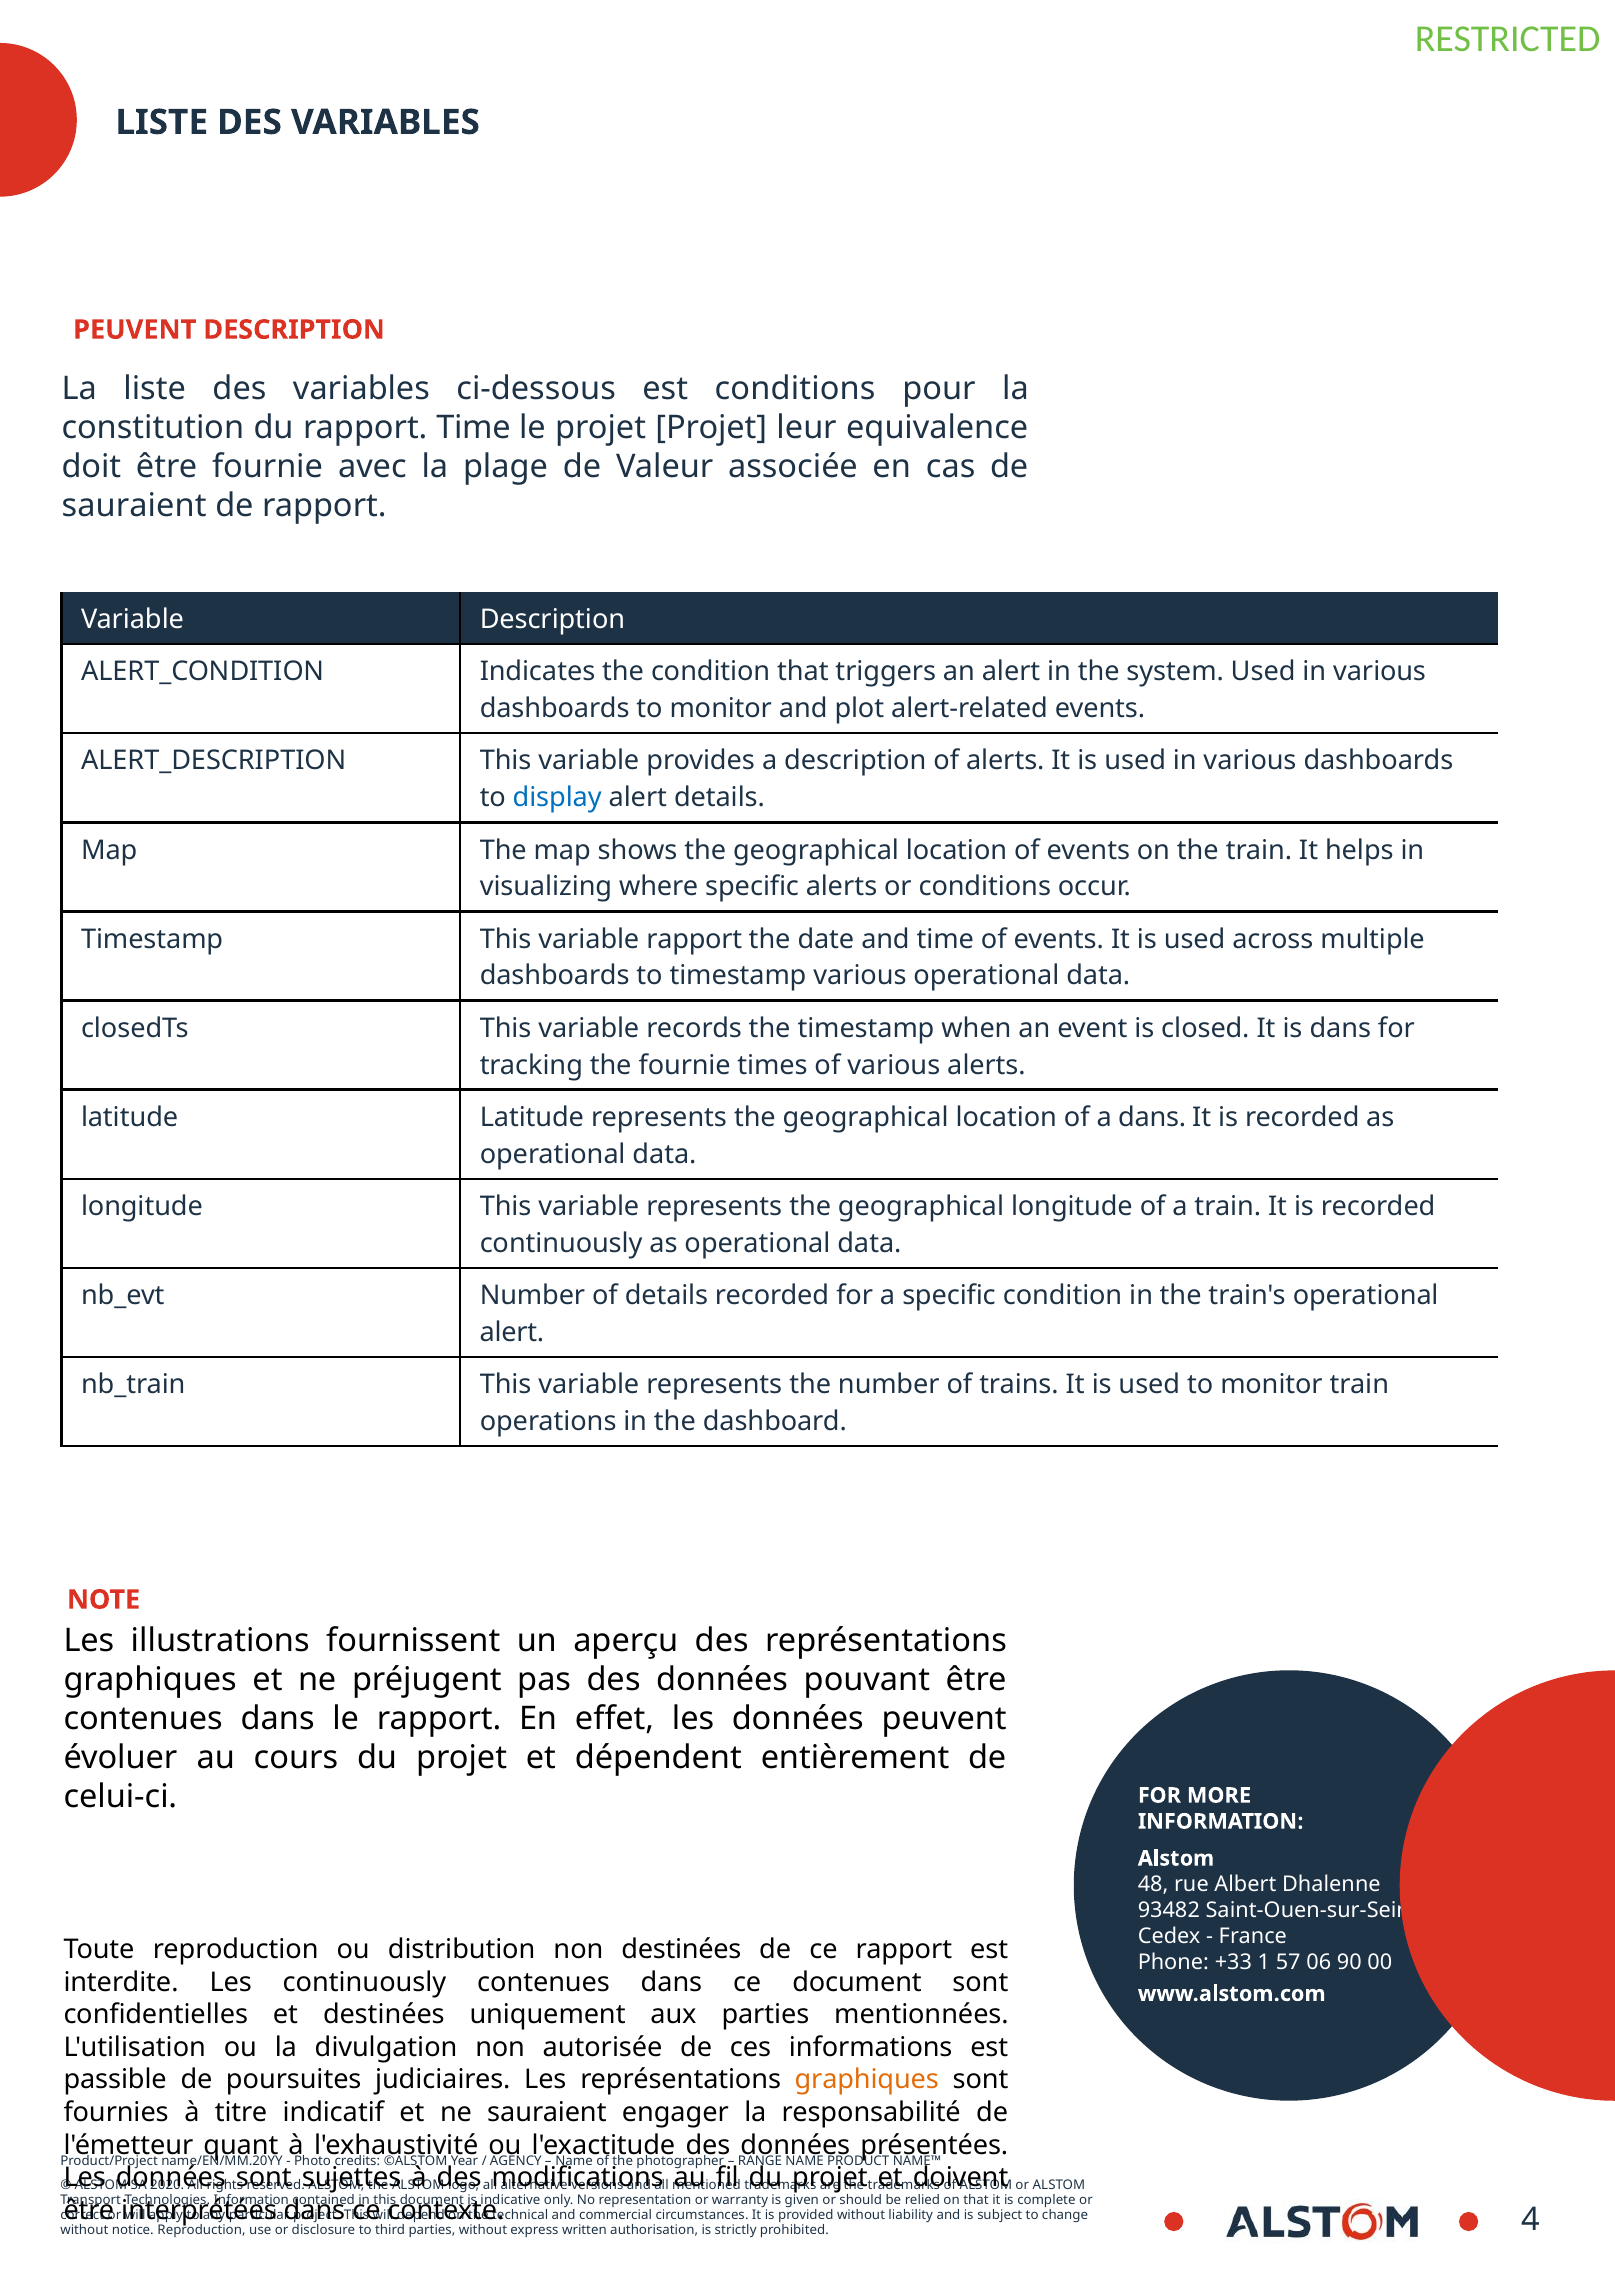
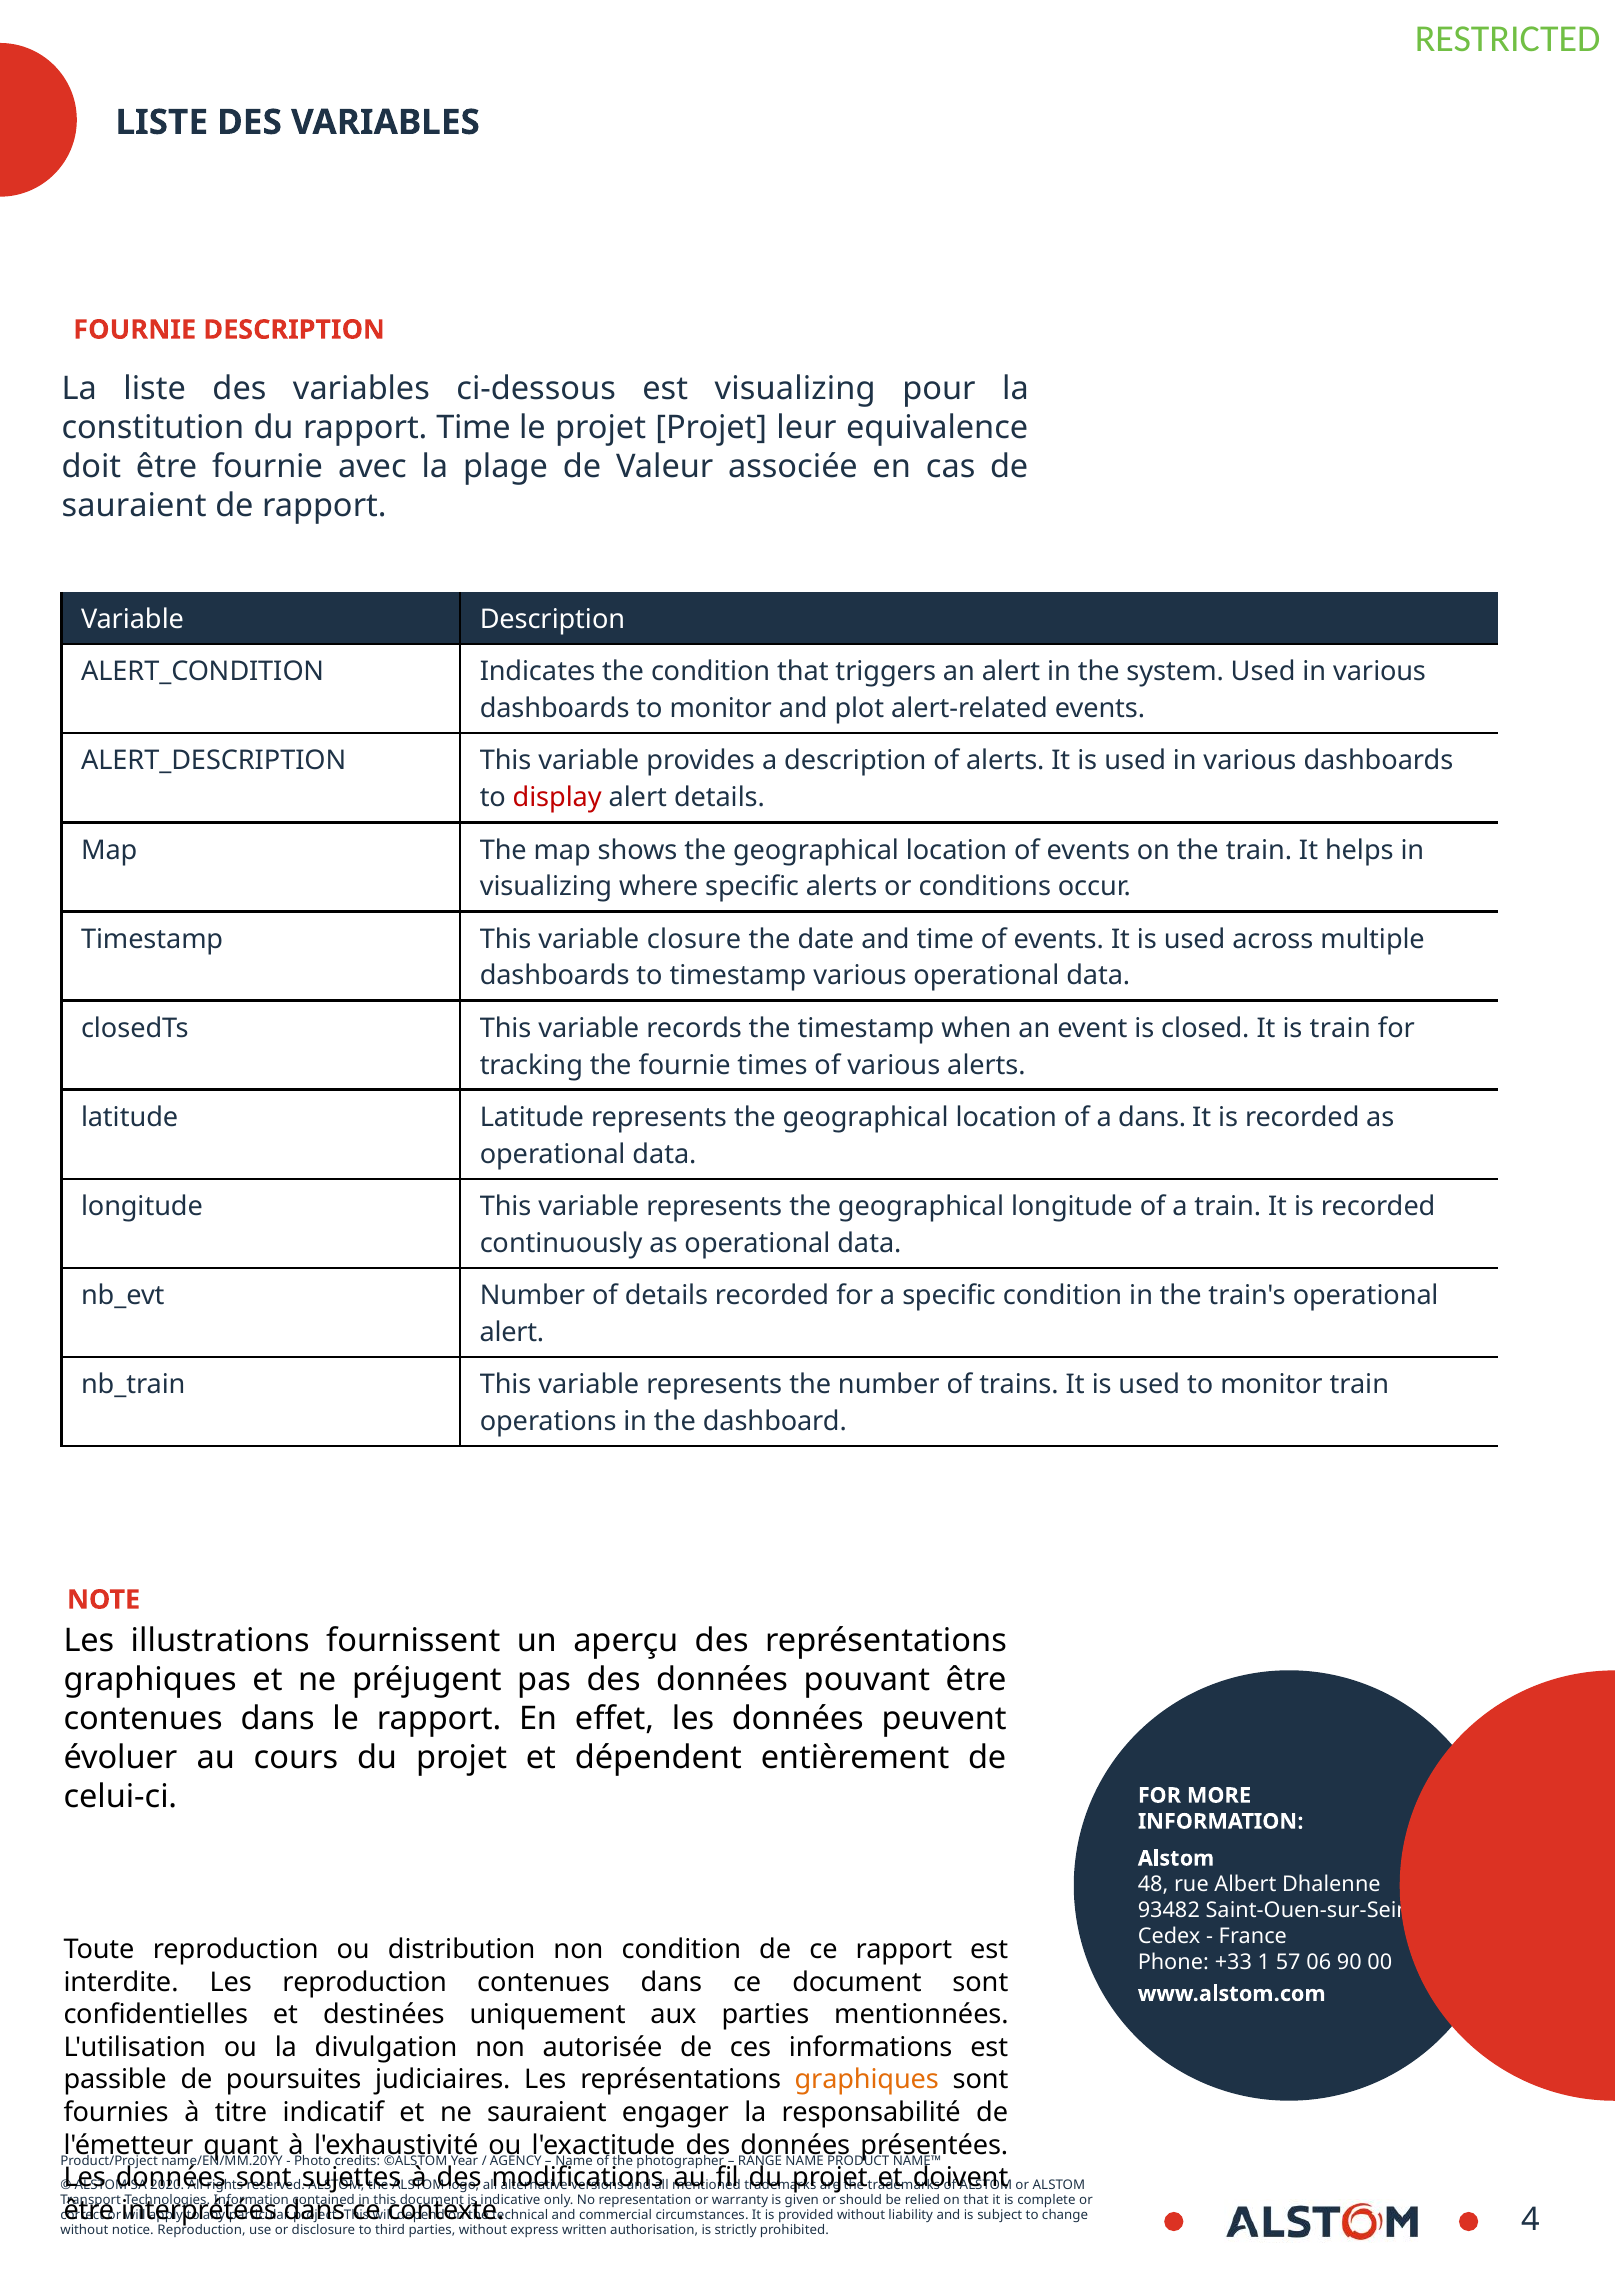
PEUVENT: PEUVENT -> FOURNIE (135, 330)
est conditions: conditions -> visualizing (795, 389)
display colour: blue -> red (557, 798)
variable rapport: rapport -> closure (694, 940)
is dans: dans -> train (1340, 1029)
non destinées: destinées -> condition (681, 1950)
Les continuously: continuously -> reproduction (365, 1983)
